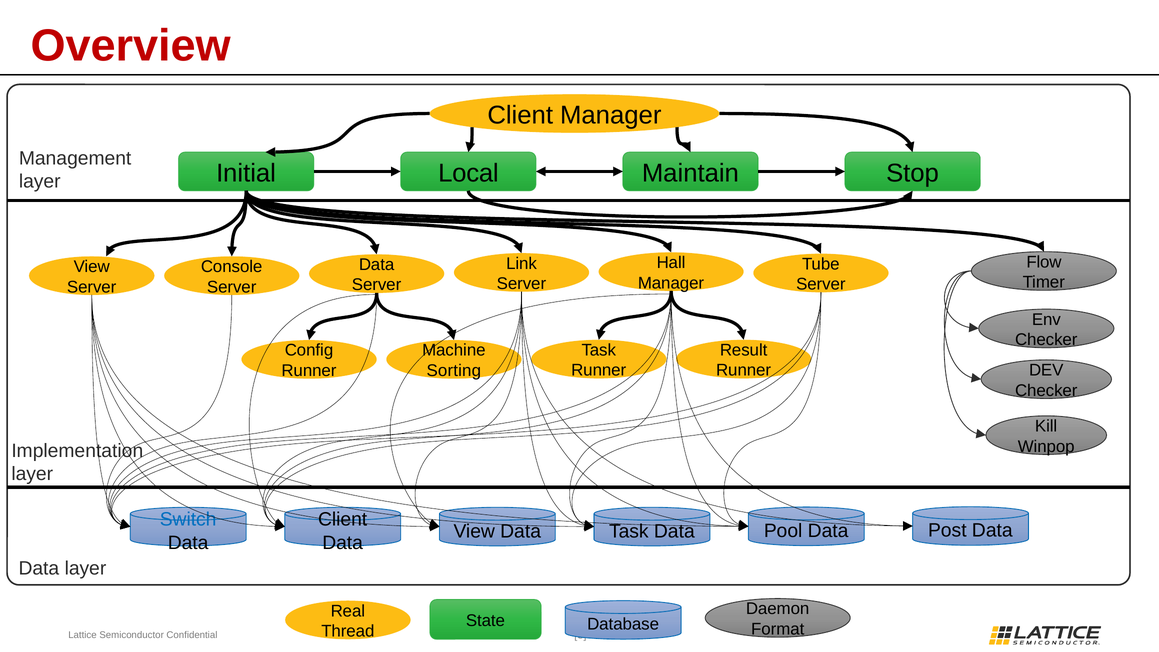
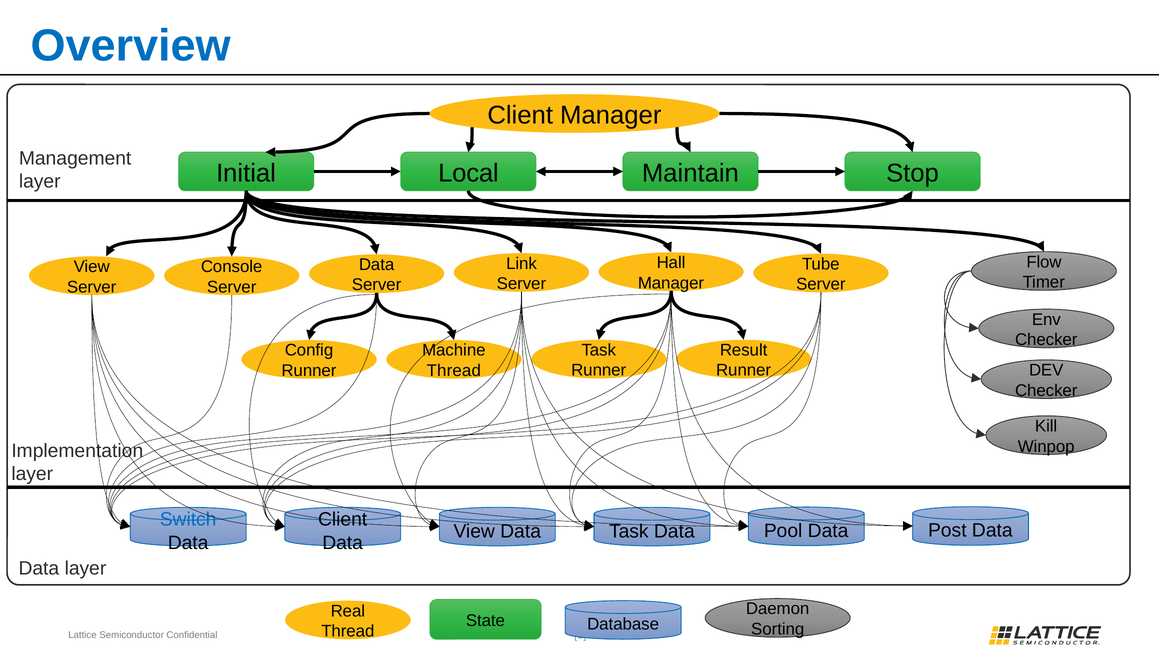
Overview colour: red -> blue (131, 46)
Sorting: Sorting -> Thread (454, 371)
Format: Format -> Sorting (778, 629)
